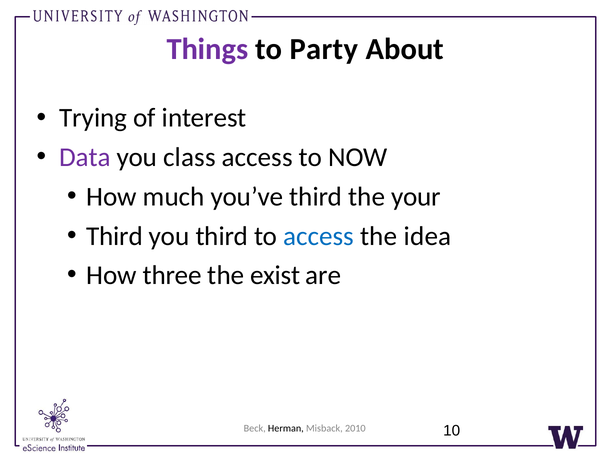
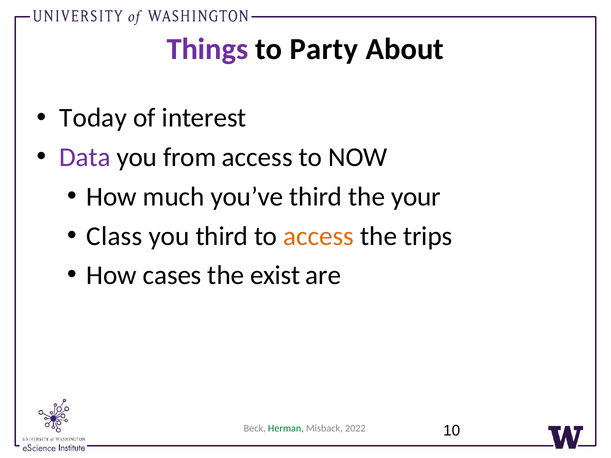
Trying: Trying -> Today (93, 118)
class: class -> from (190, 157)
Third: Third -> Class (114, 236)
access colour: blue -> orange (319, 236)
idea: idea -> trips (428, 236)
three: three -> cases (172, 276)
Herman colour: black -> green (286, 429)
2010: 2010 -> 2022 (355, 429)
